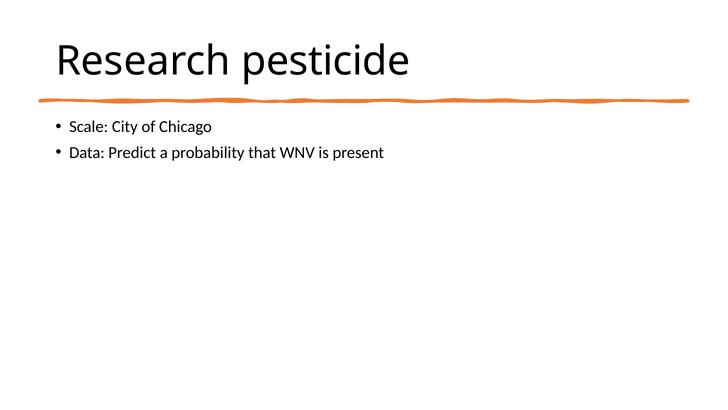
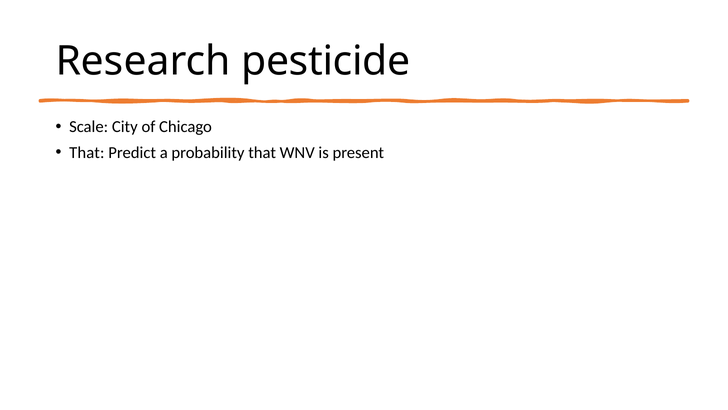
Data: Data -> That (87, 152)
